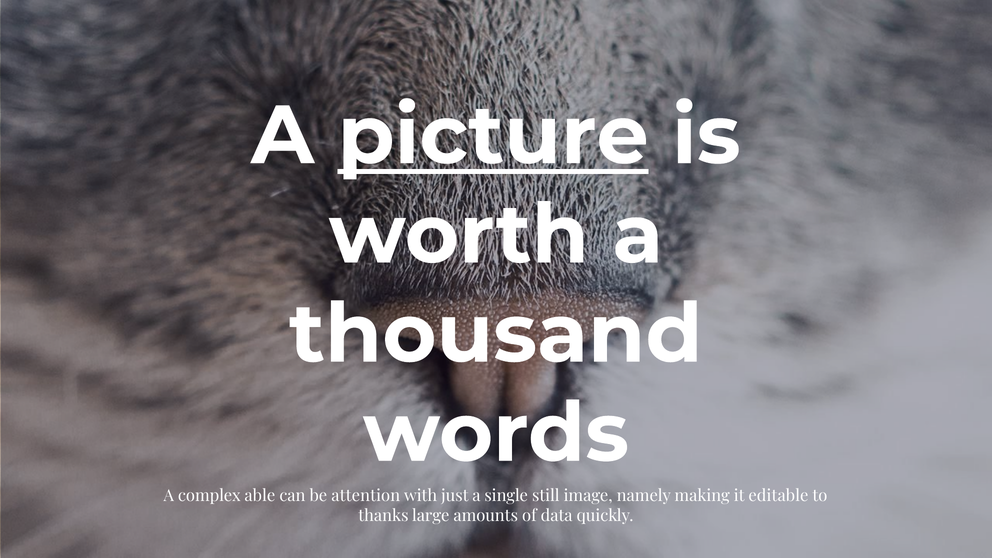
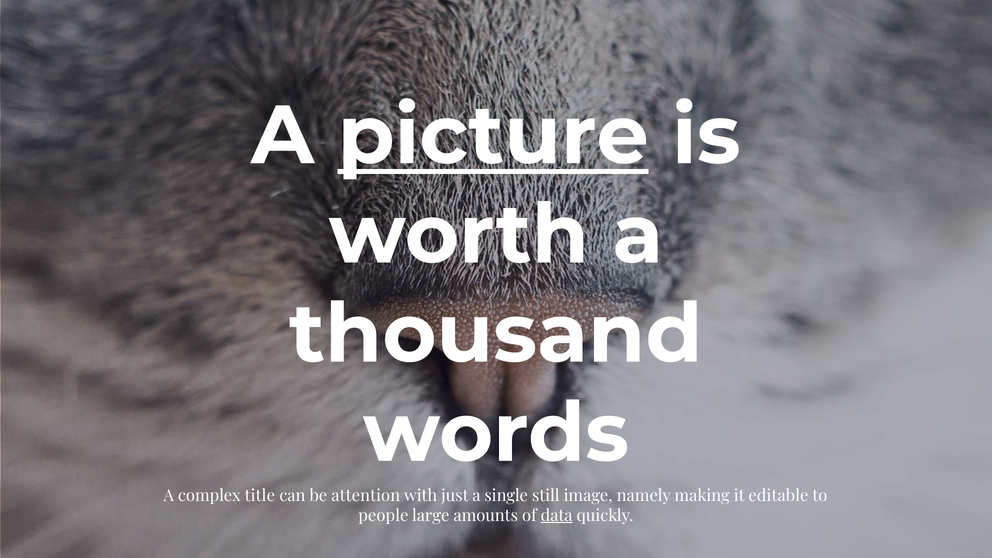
able: able -> title (260, 496)
thanks: thanks -> people (383, 516)
data underline: none -> present (557, 516)
